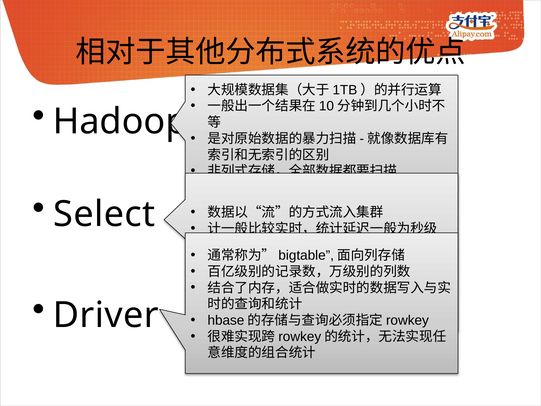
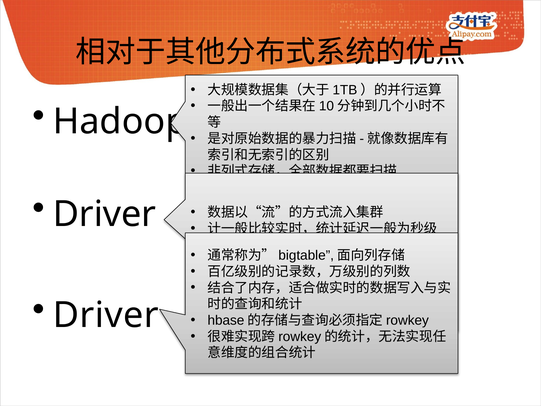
Select: Select -> Driver (104, 214)
